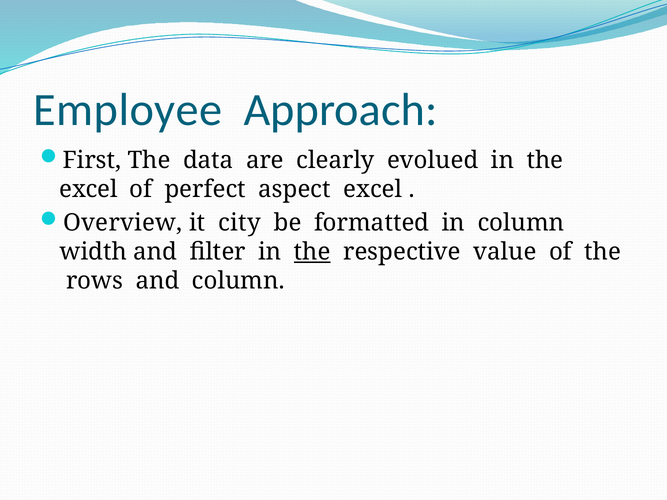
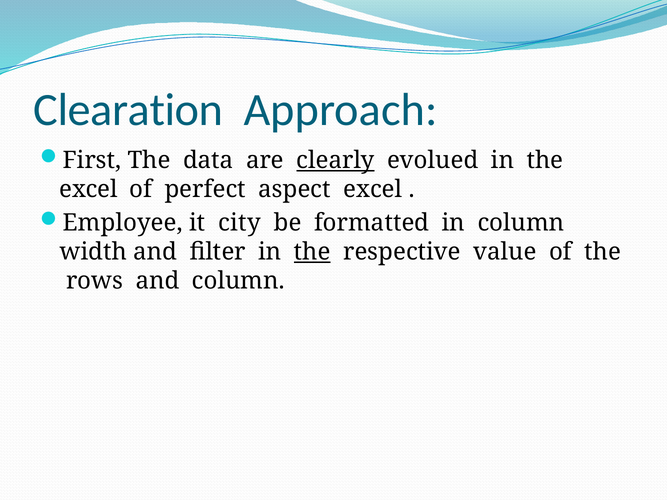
Employee: Employee -> Clearation (128, 110)
clearly underline: none -> present (335, 161)
Overview: Overview -> Employee (123, 223)
